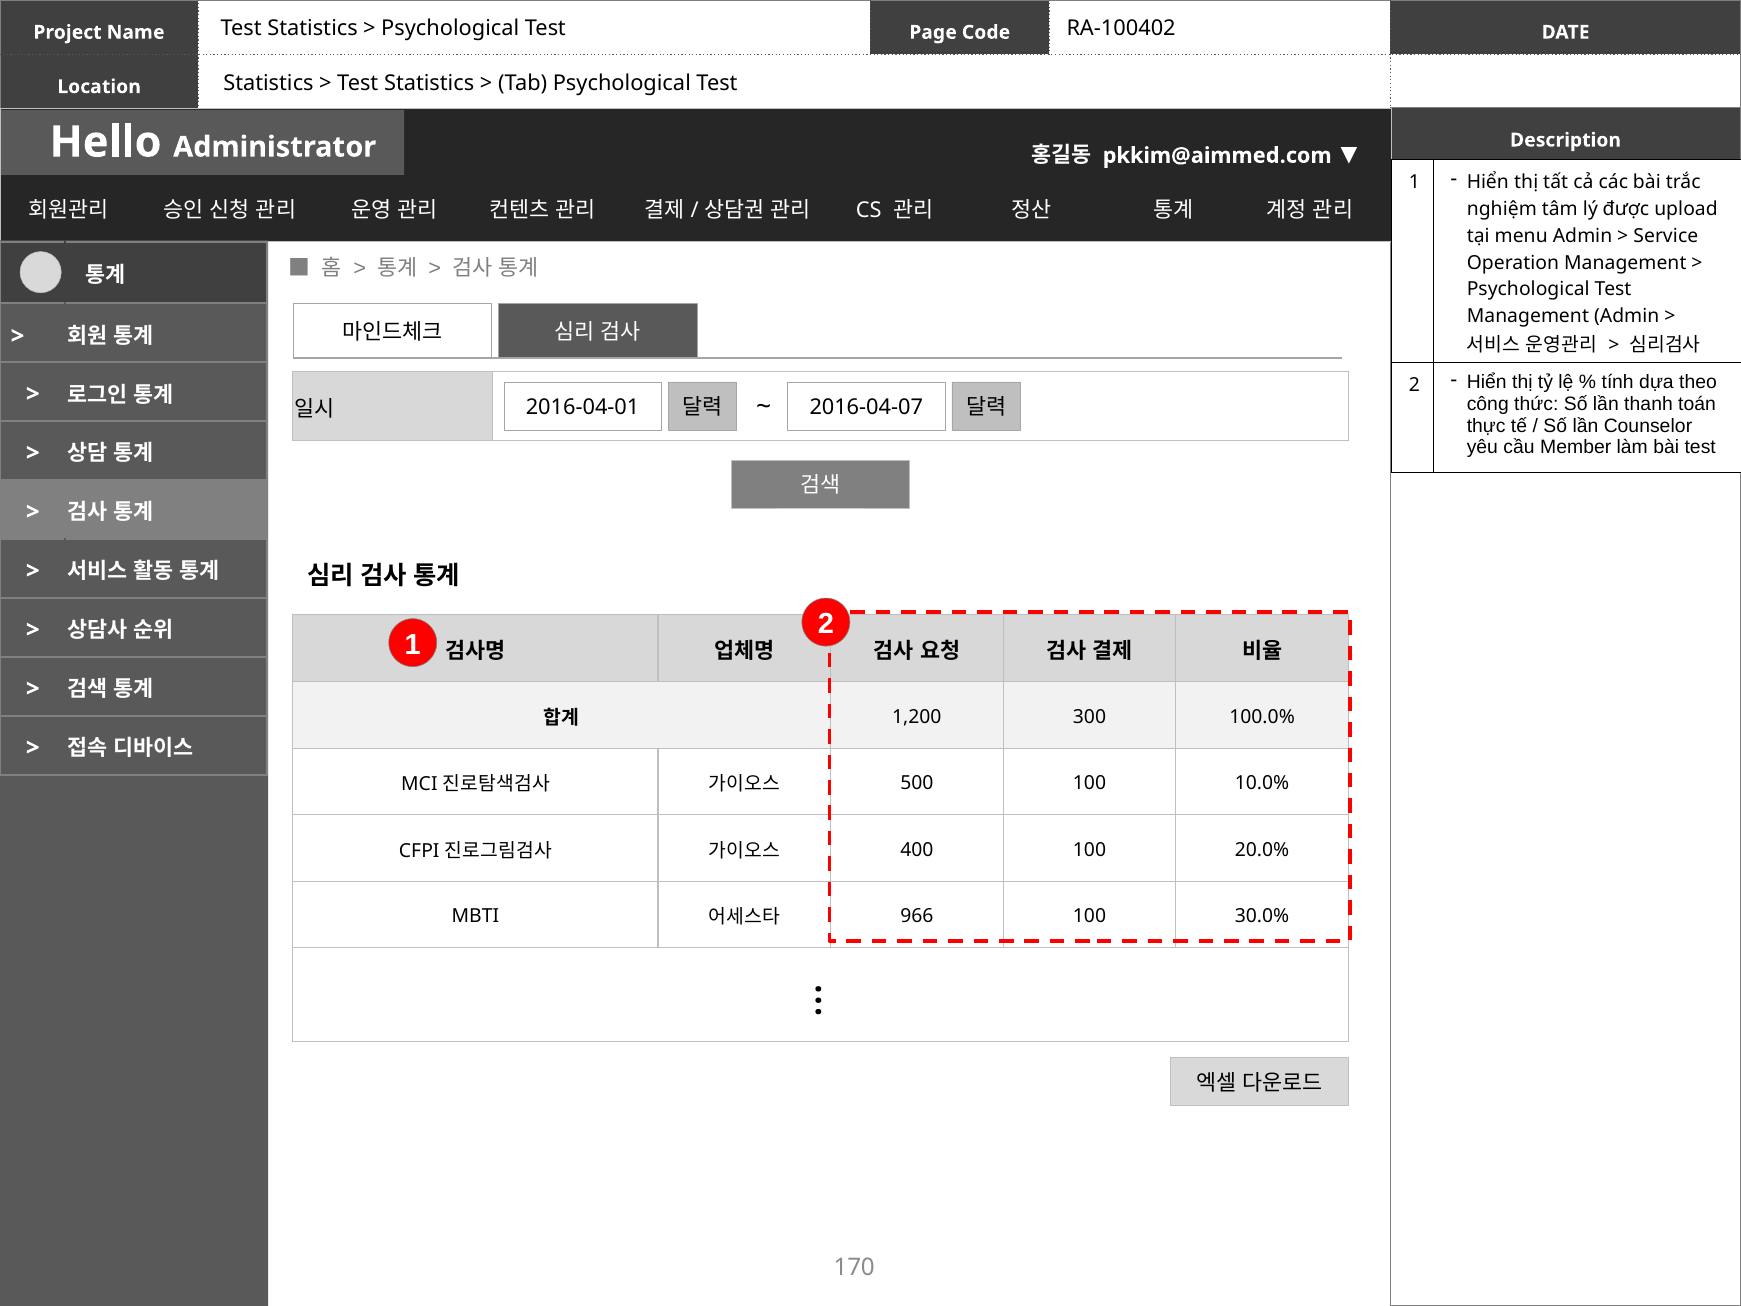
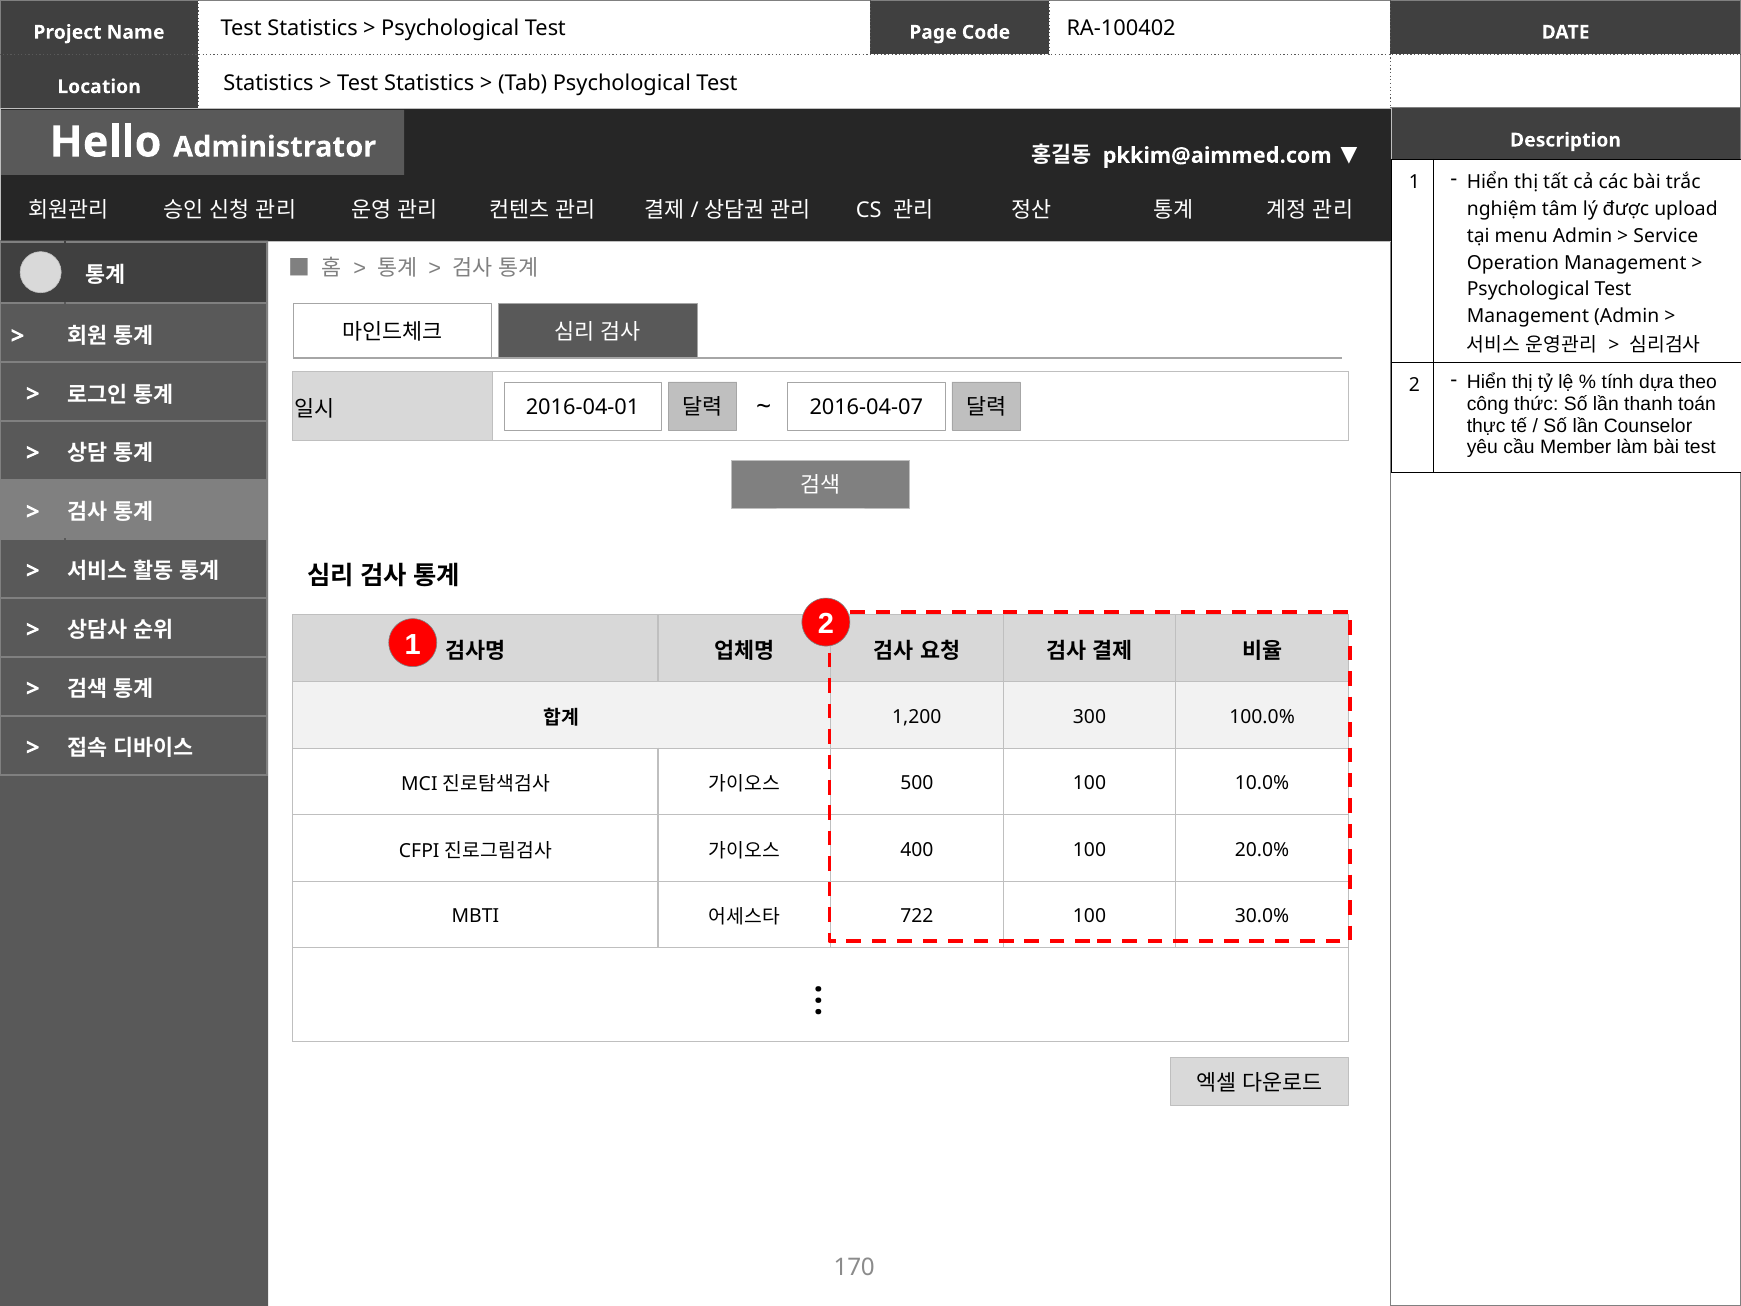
966: 966 -> 722 (917, 916)
